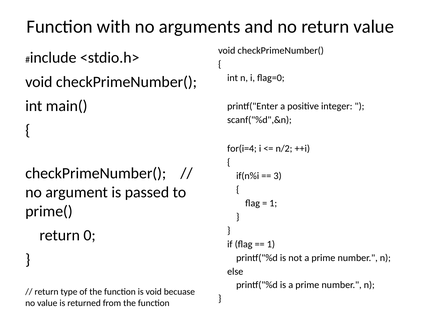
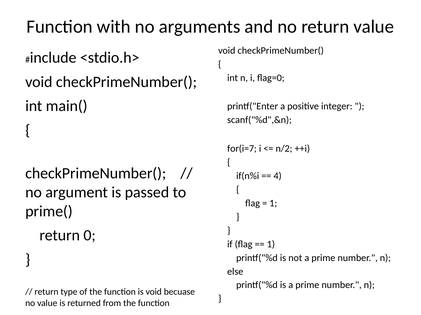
for(i=4: for(i=4 -> for(i=7 (242, 149)
3: 3 -> 4 (278, 176)
